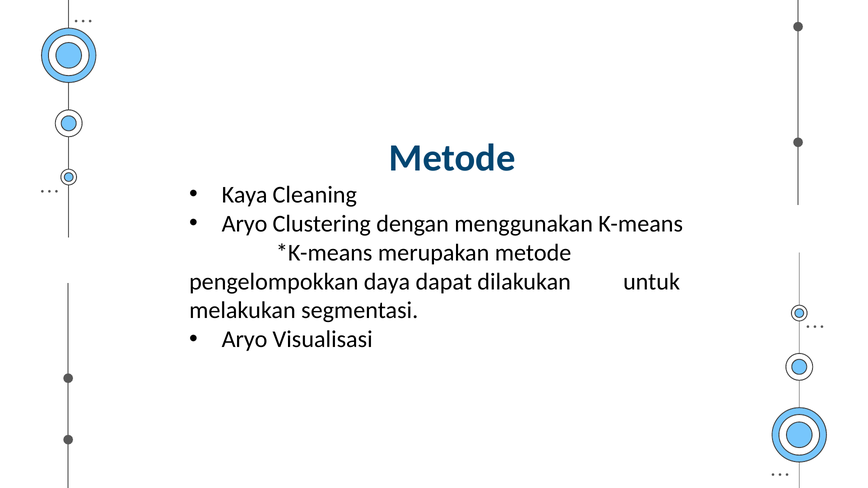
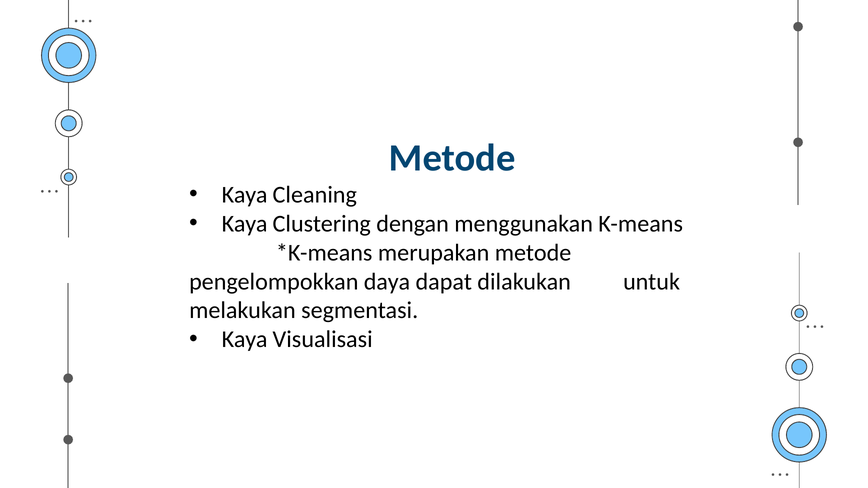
Aryo: Aryo -> Kaya (245, 224)
Aryo: Aryo -> Kaya (245, 340)
